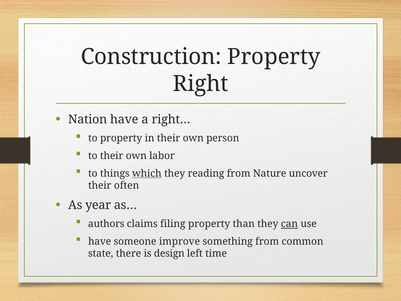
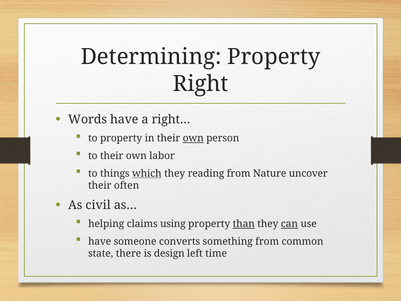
Construction: Construction -> Determining (151, 57)
Nation: Nation -> Words (88, 119)
own underline: none -> present (193, 138)
year: year -> civil (98, 205)
authors: authors -> helping (106, 224)
filing: filing -> using (173, 224)
than underline: none -> present (244, 224)
improve: improve -> converts (180, 241)
